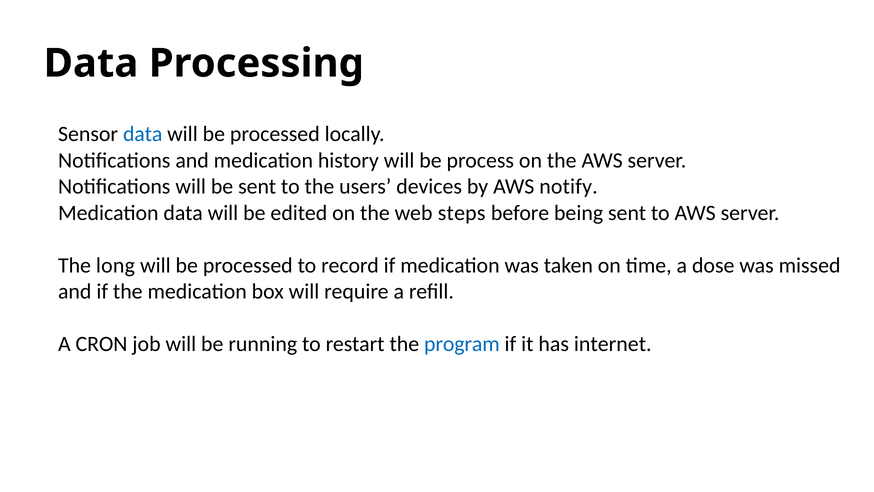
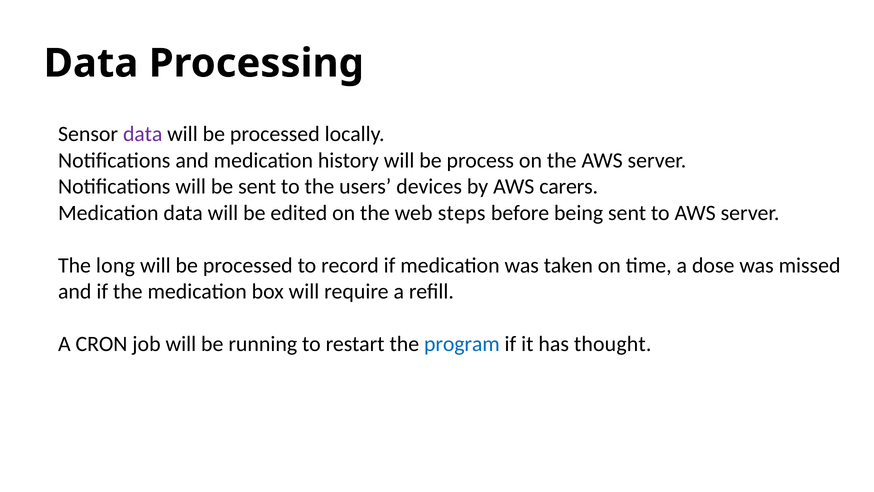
data colour: blue -> purple (143, 134)
notify: notify -> carers (569, 186)
internet: internet -> thought (613, 344)
